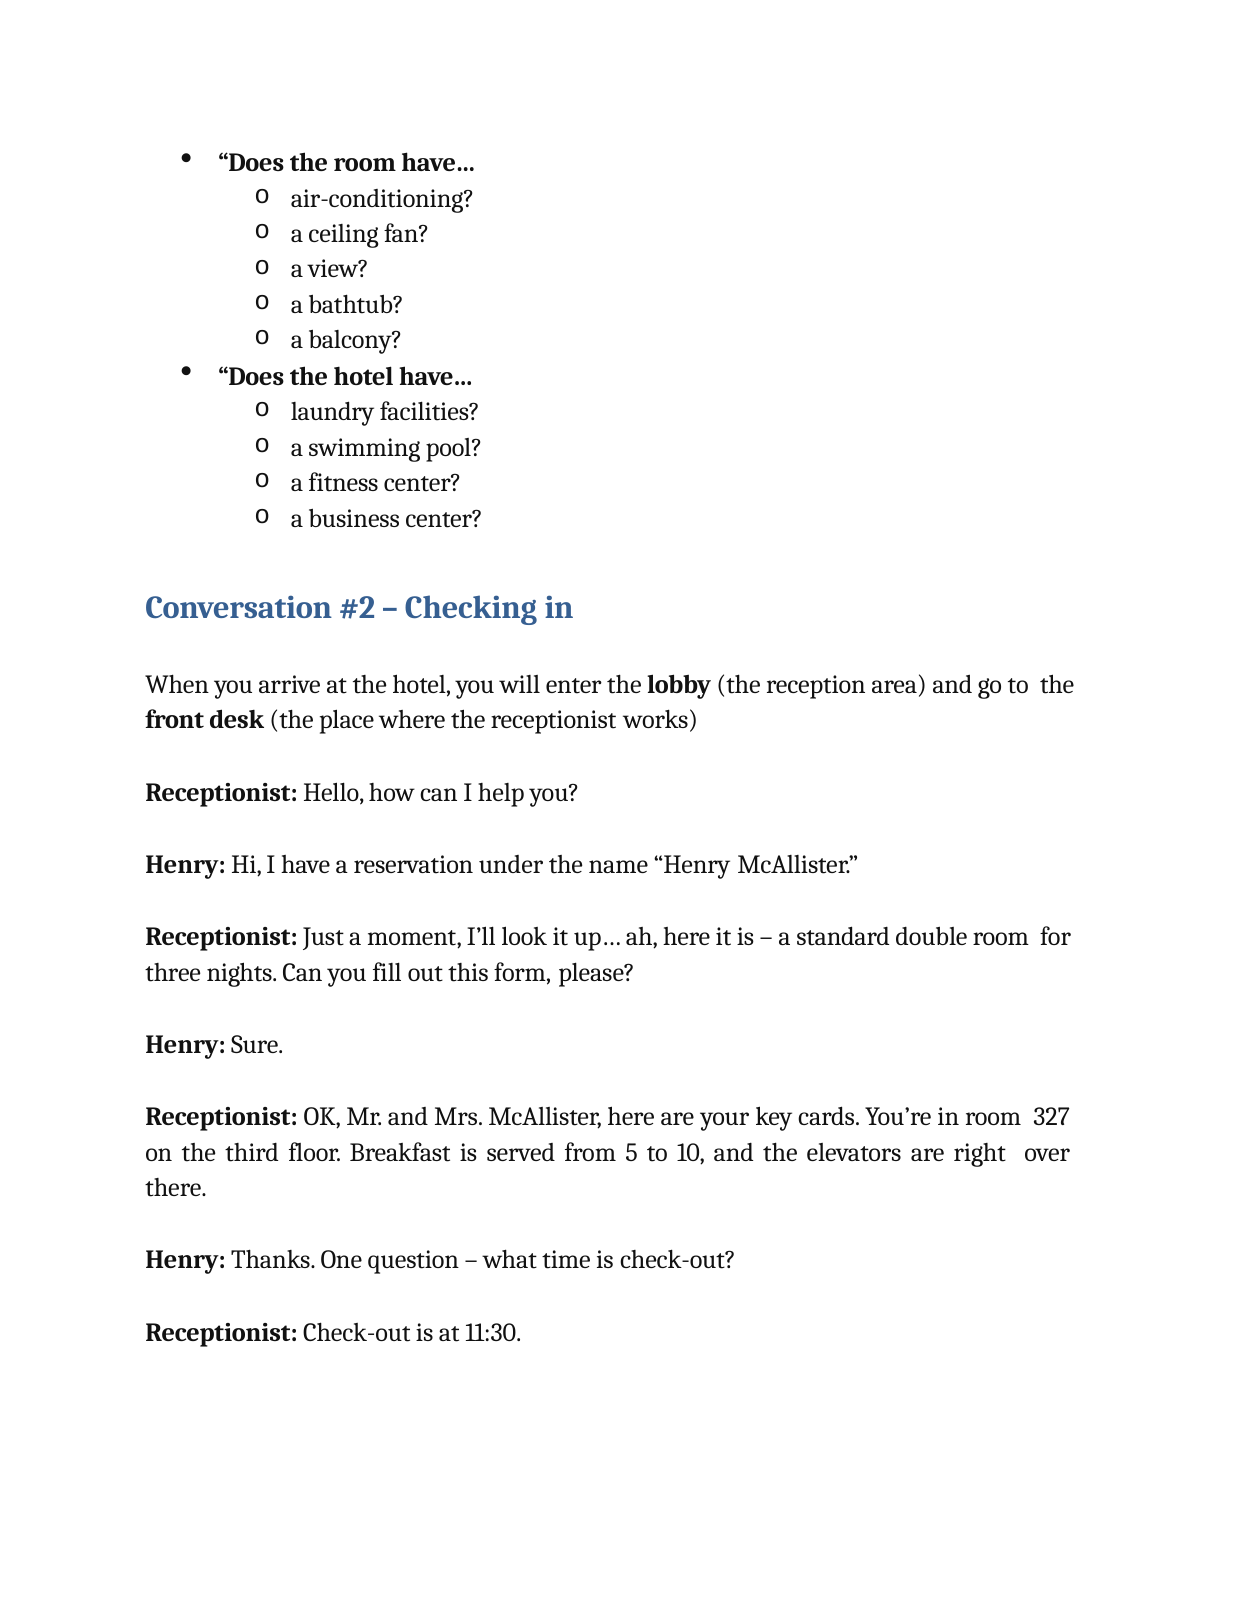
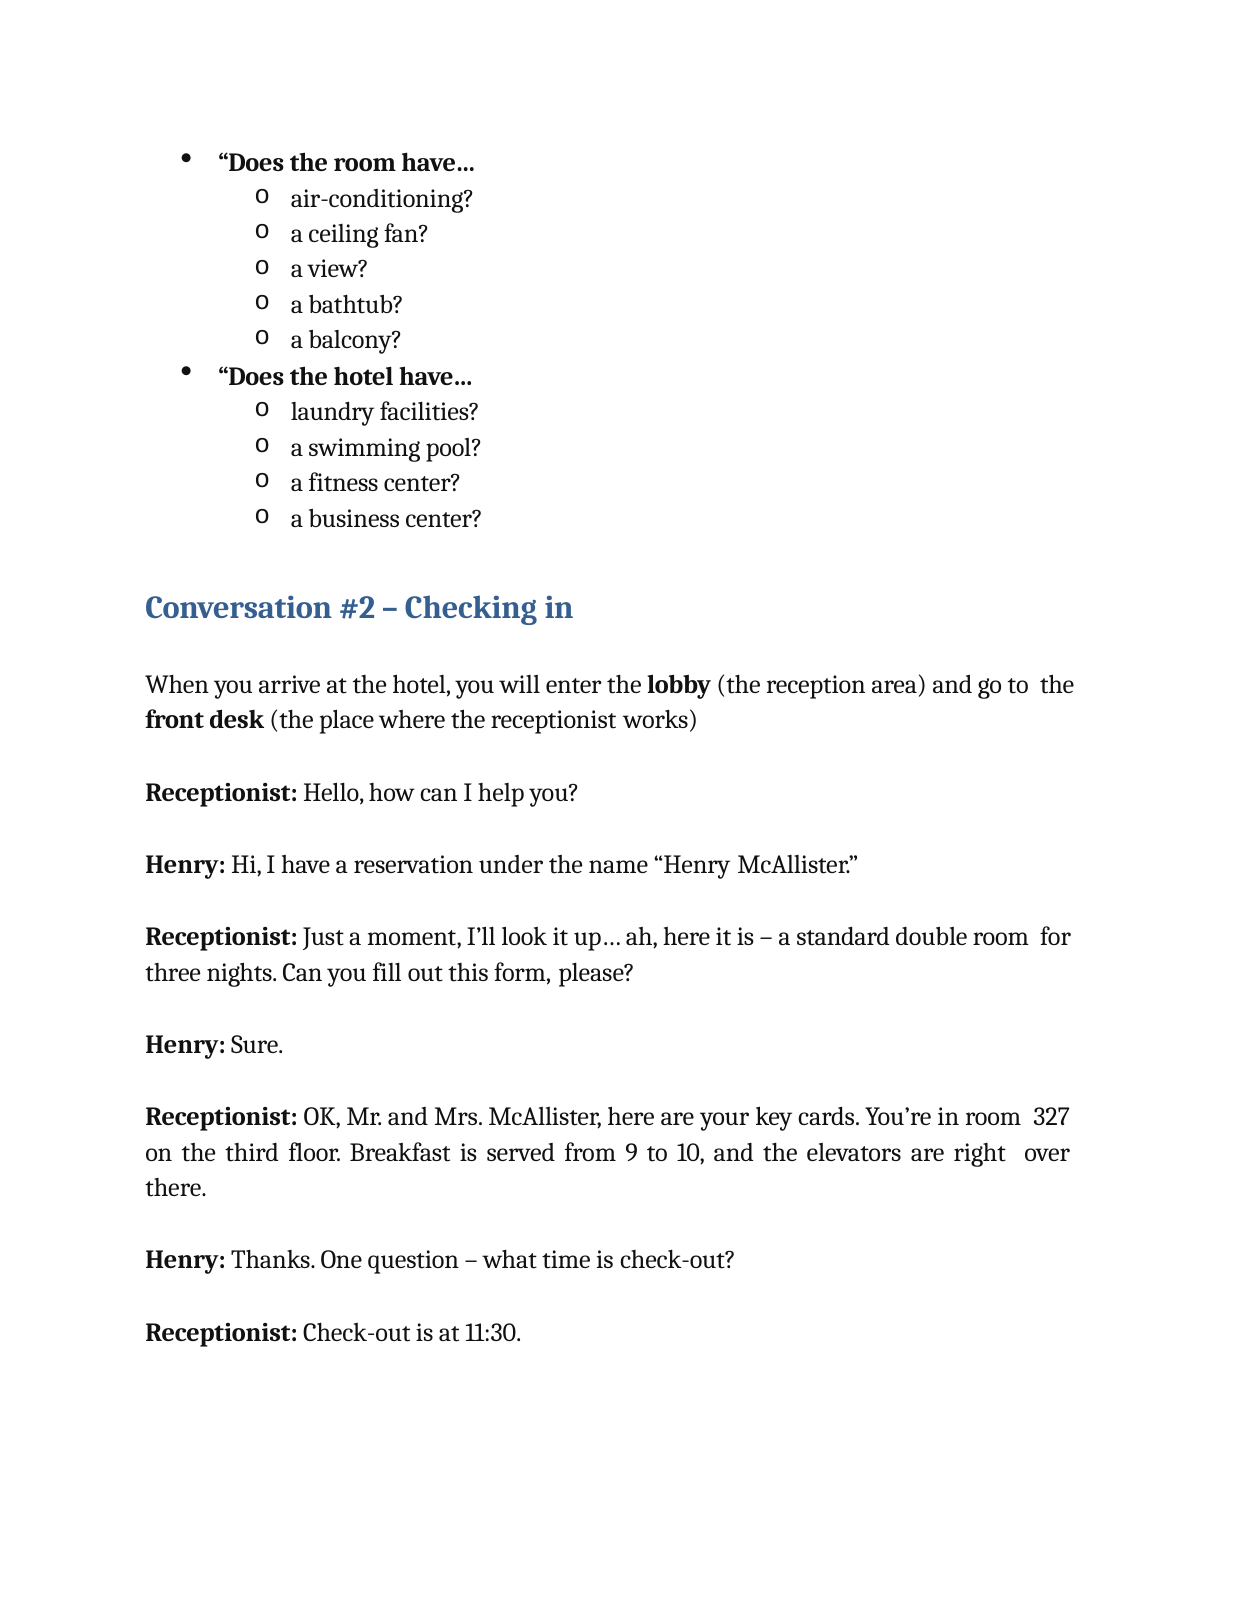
5: 5 -> 9 (632, 1152)
